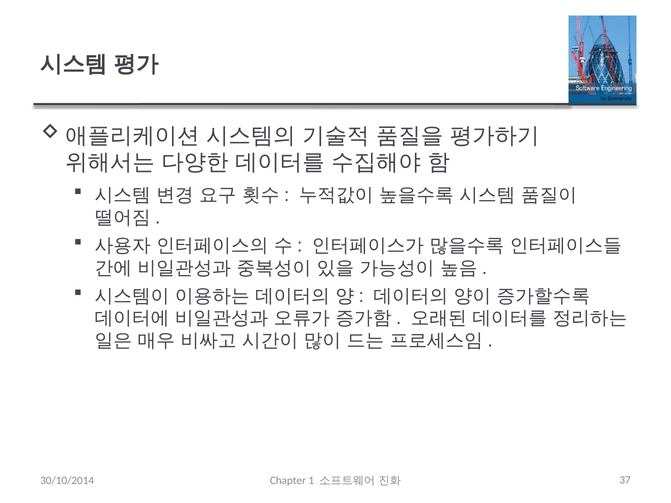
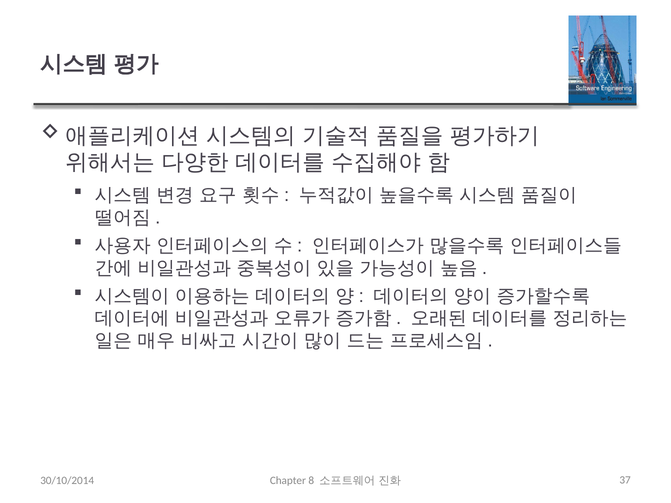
1: 1 -> 8 (311, 481)
